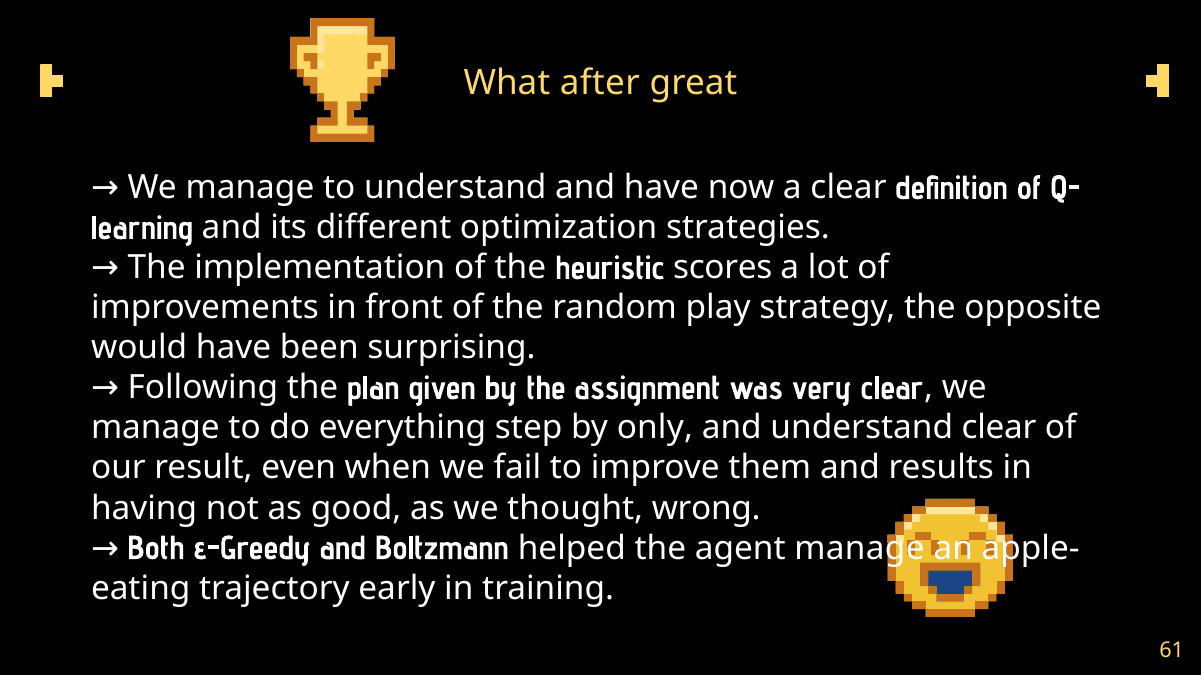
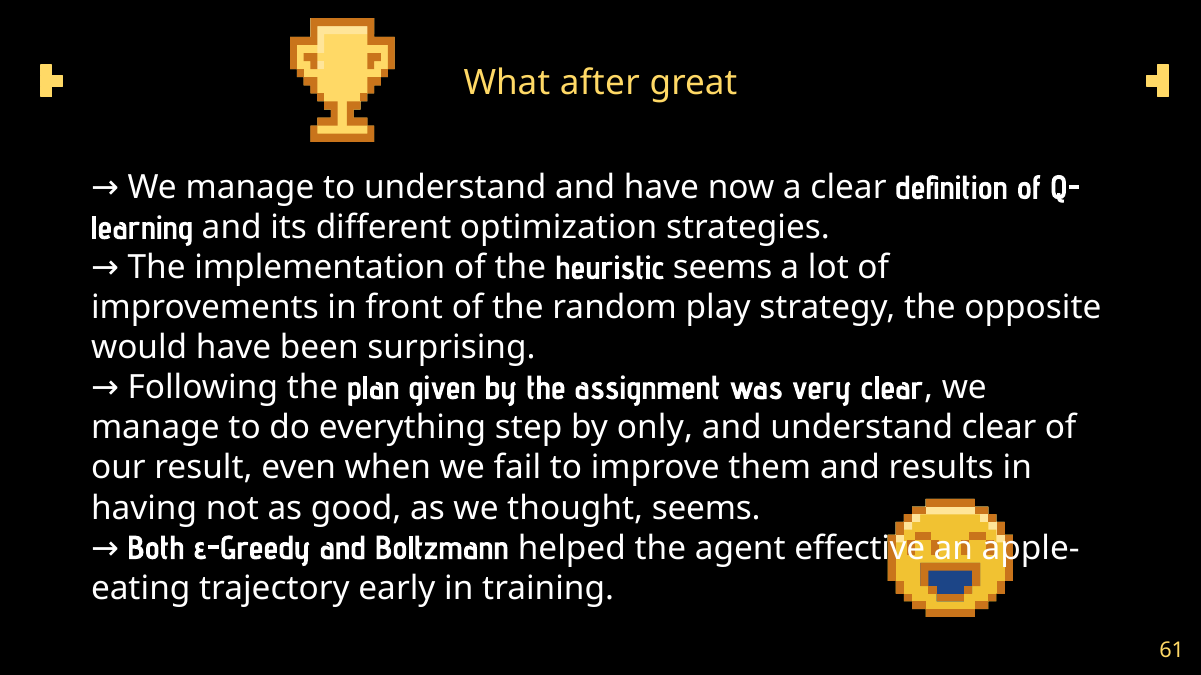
heuristic scores: scores -> seems (723, 268)
thought wrong: wrong -> seems (706, 508)
agent manage: manage -> effective (860, 548)
